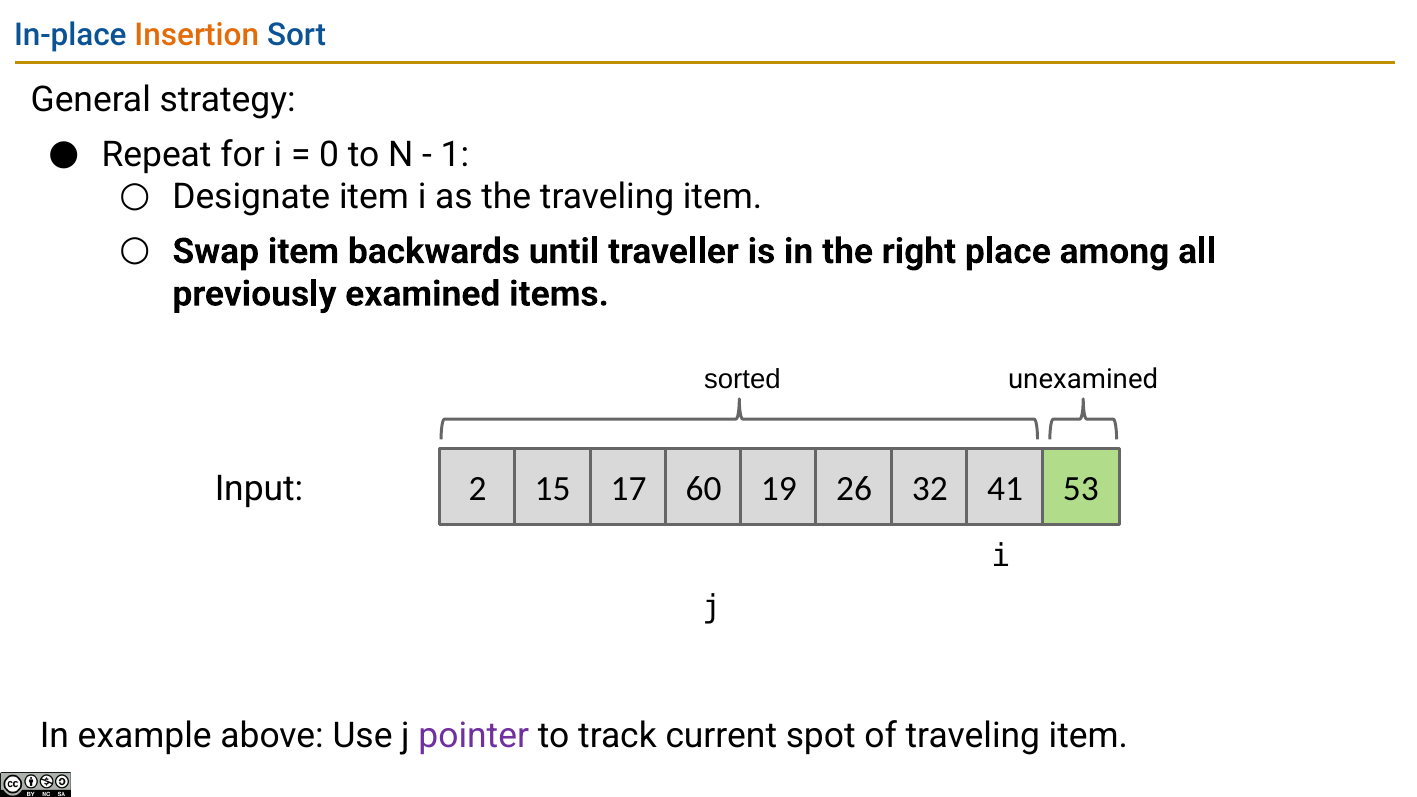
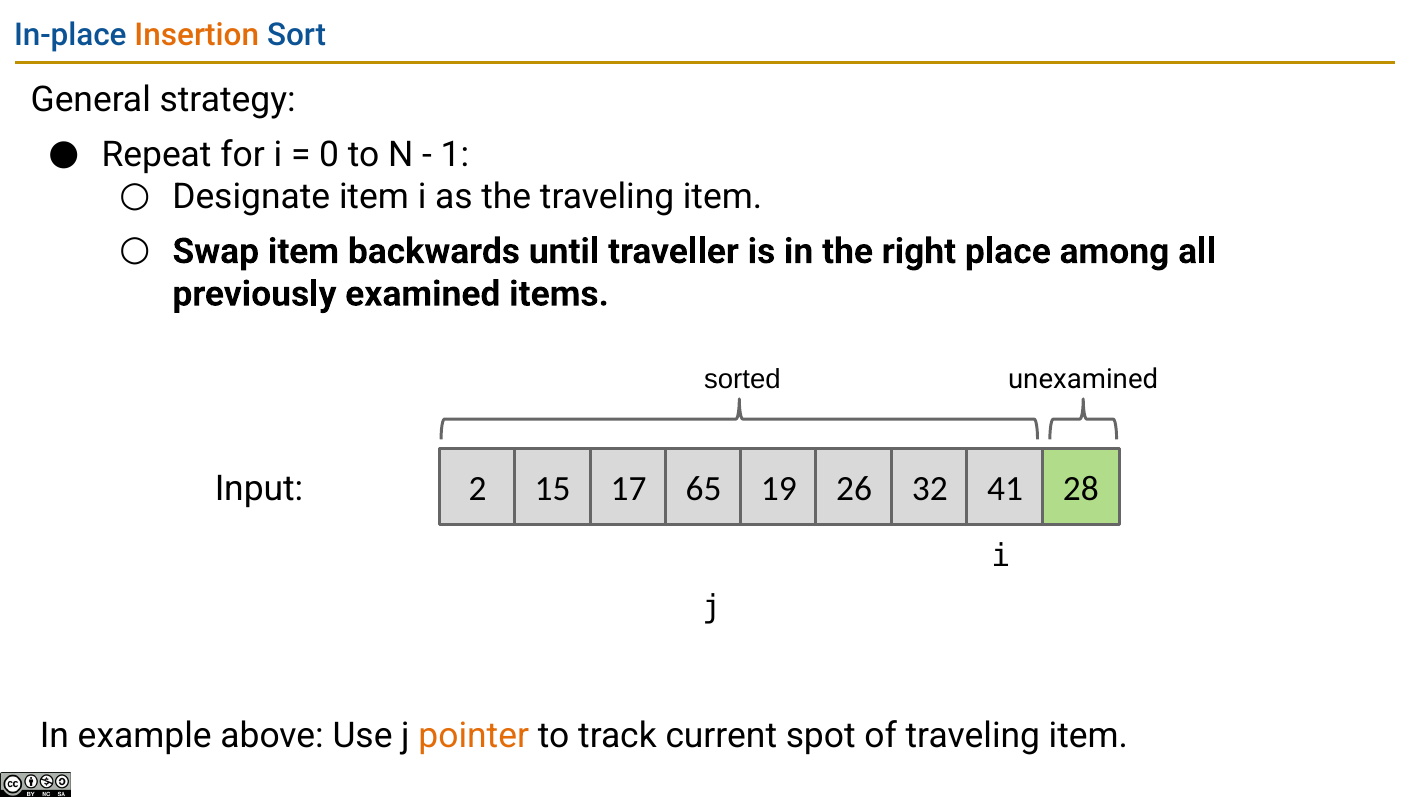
60: 60 -> 65 (704, 489)
53: 53 -> 28 (1081, 489)
pointer colour: purple -> orange (474, 735)
